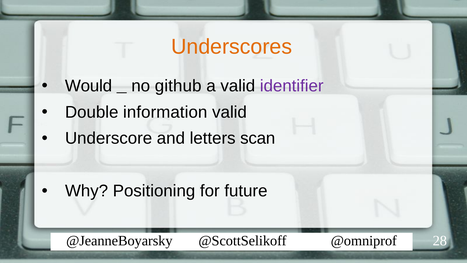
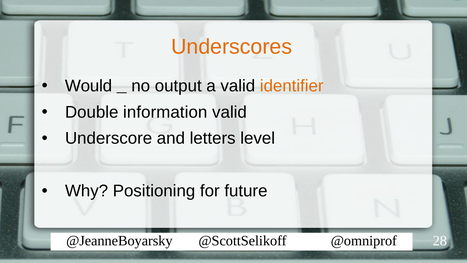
github: github -> output (178, 86)
identifier colour: purple -> orange (292, 86)
scan: scan -> level (258, 138)
